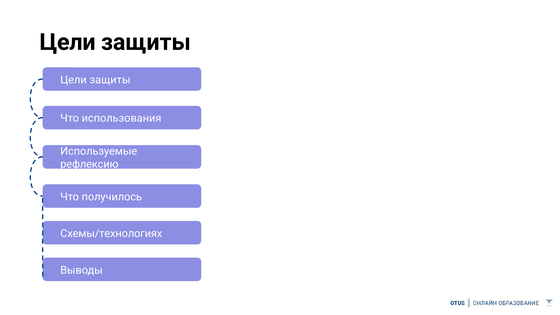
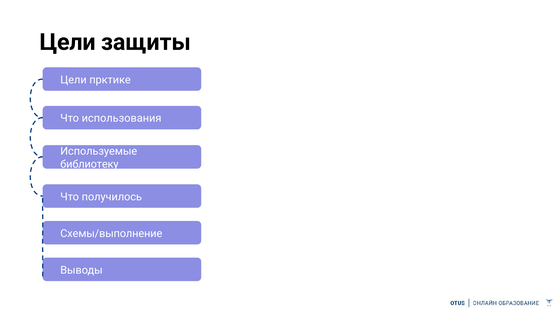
защиты: защиты -> прктике (110, 80)
рефлексию: рефлексию -> библиотеку (89, 164)
Схемы/технологиях: Схемы/технологиях -> Схемы/выполнение (111, 233)
